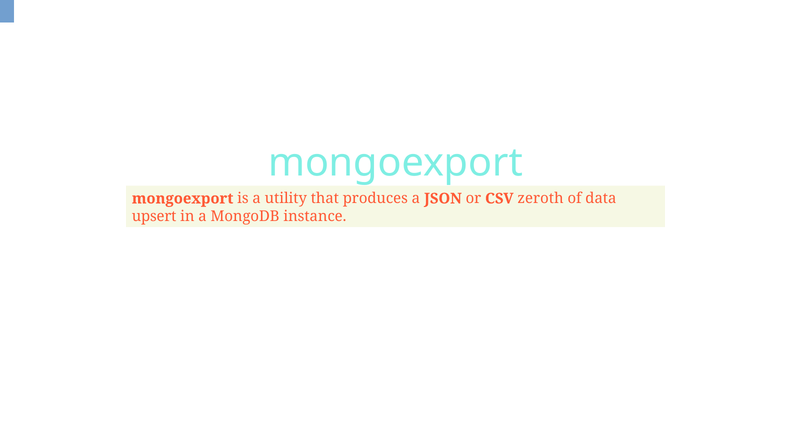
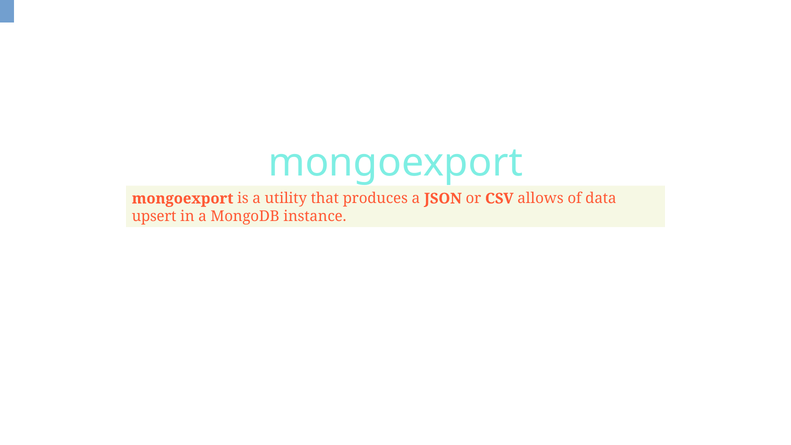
zeroth: zeroth -> allows (540, 199)
